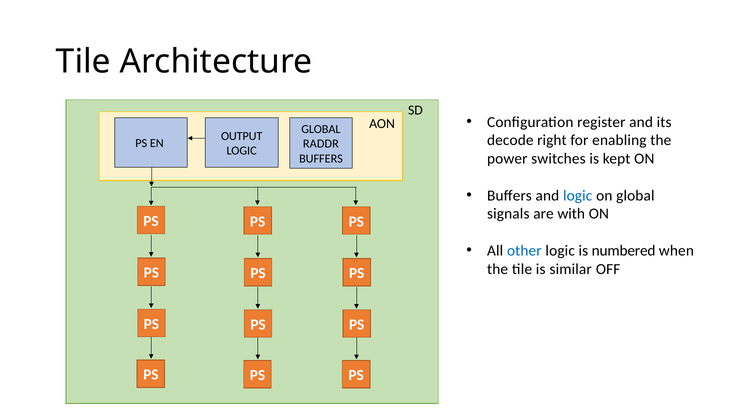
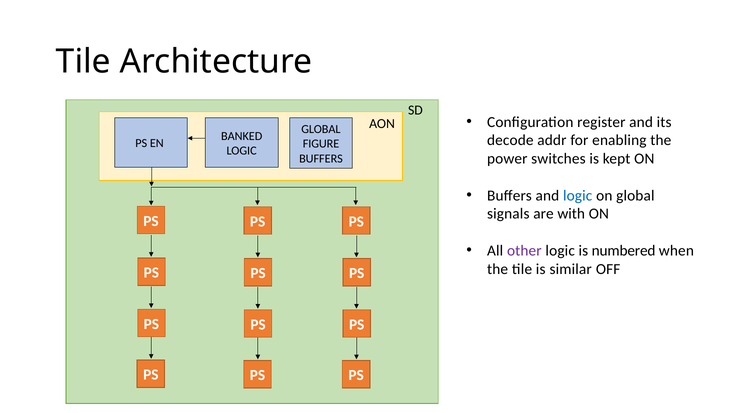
OUTPUT: OUTPUT -> BANKED (242, 136)
right: right -> addr (552, 140)
RADDR: RADDR -> FIGURE (321, 144)
other colour: blue -> purple (524, 251)
